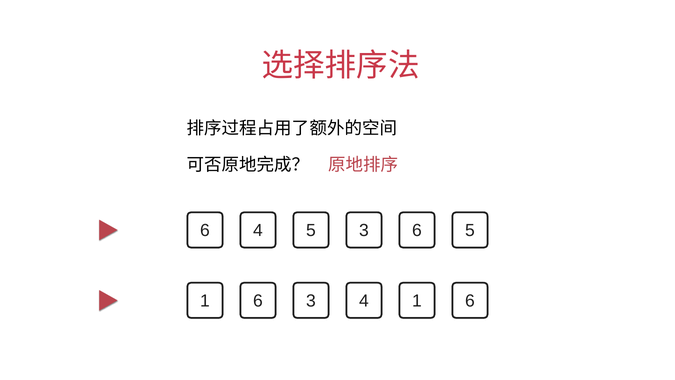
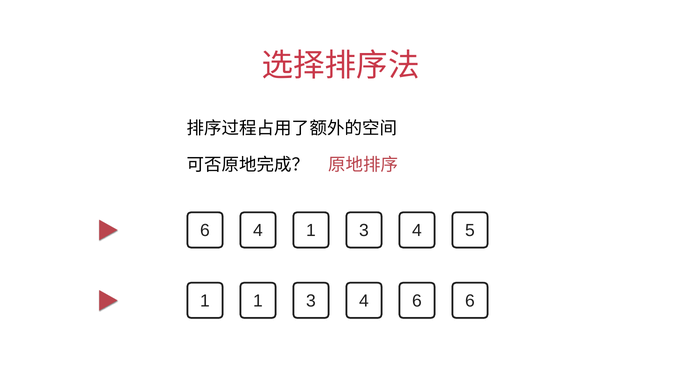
4 5: 5 -> 1 (311, 230)
6 6: 6 -> 4 (417, 230)
6: 6 -> 1 (258, 301)
4 1: 1 -> 6 (417, 301)
